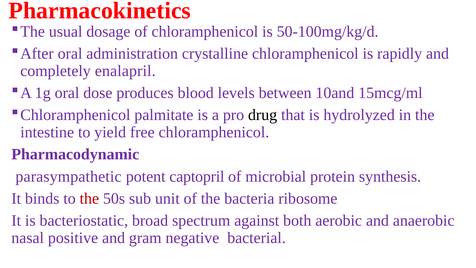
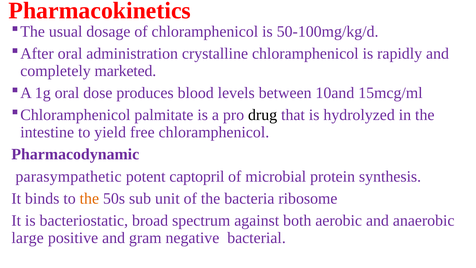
enalapril: enalapril -> marketed (125, 71)
the colour: red -> orange (89, 198)
nasal: nasal -> large (28, 238)
